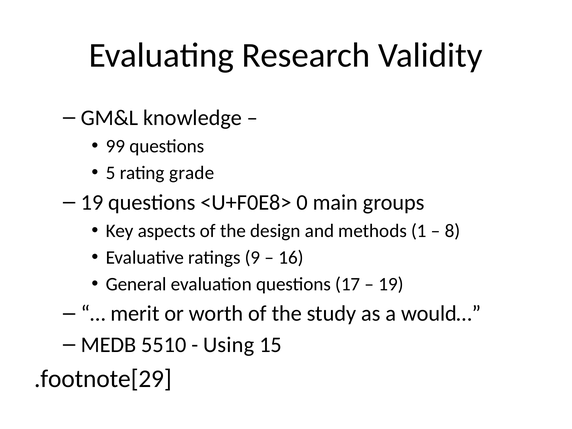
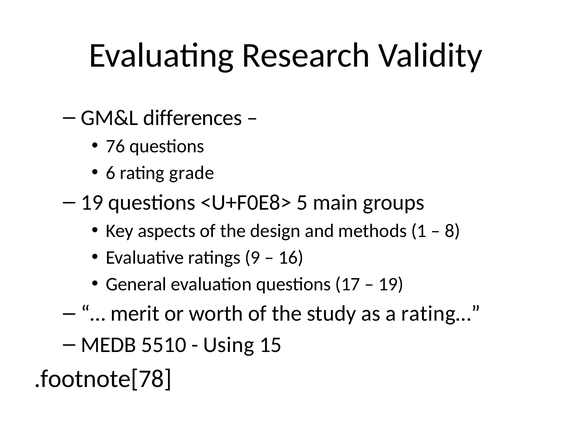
knowledge: knowledge -> differences (193, 118)
99: 99 -> 76 (115, 146)
5: 5 -> 6 (111, 173)
0: 0 -> 5 (302, 202)
would…: would… -> rating… (441, 314)
.footnote[29: .footnote[29 -> .footnote[78 (103, 379)
